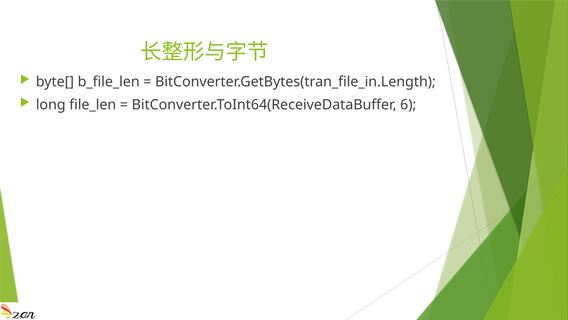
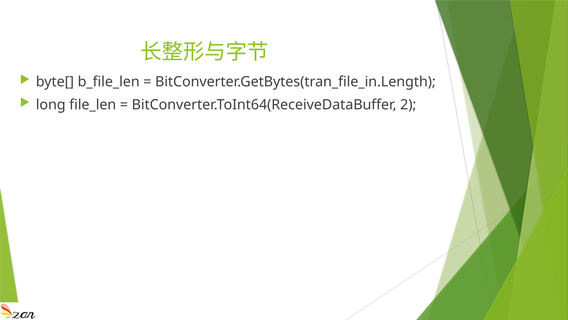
6: 6 -> 2 (408, 105)
